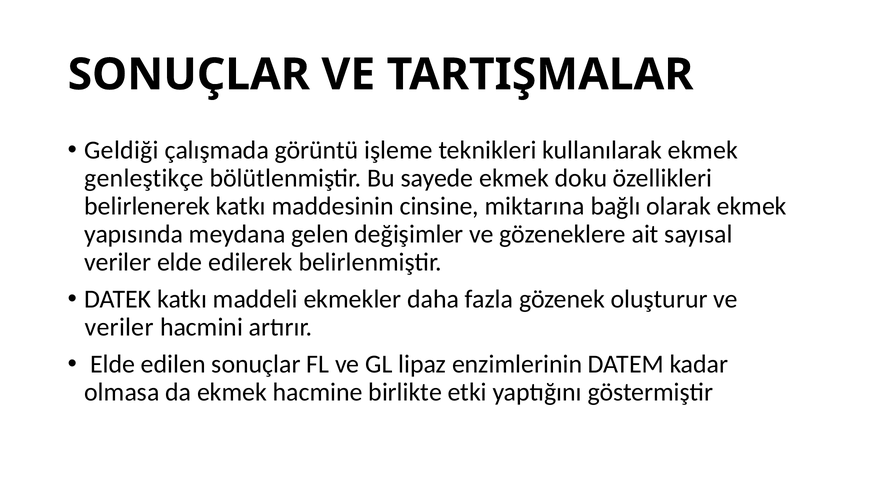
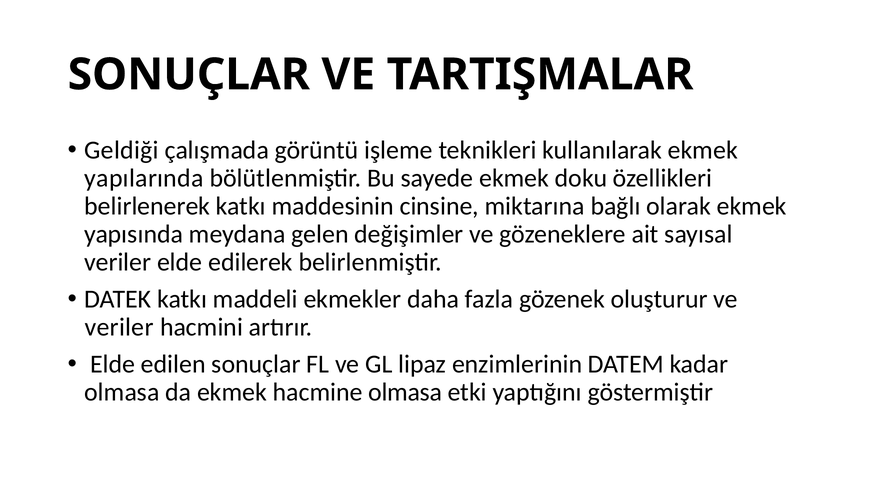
genleştikçe: genleştikçe -> yapılarında (144, 178)
hacmine birlikte: birlikte -> olmasa (405, 392)
